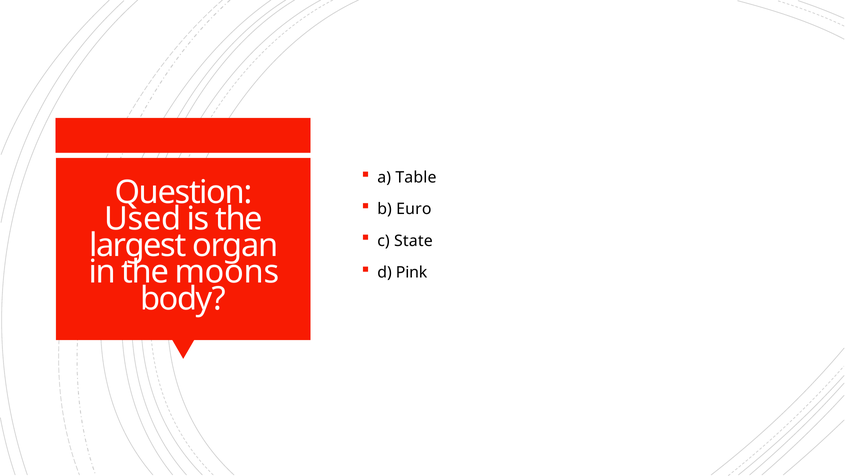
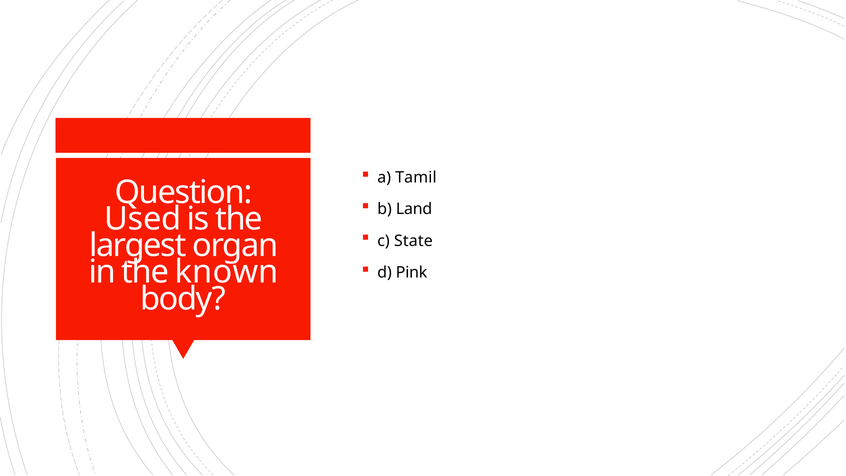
Table: Table -> Tamil (416, 178)
Euro: Euro -> Land (414, 209)
moons: moons -> known (227, 272)
